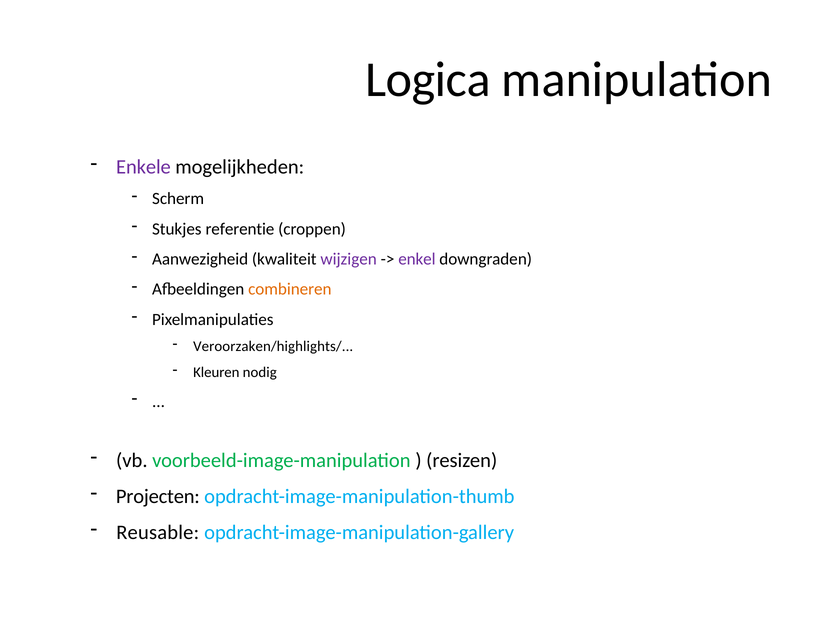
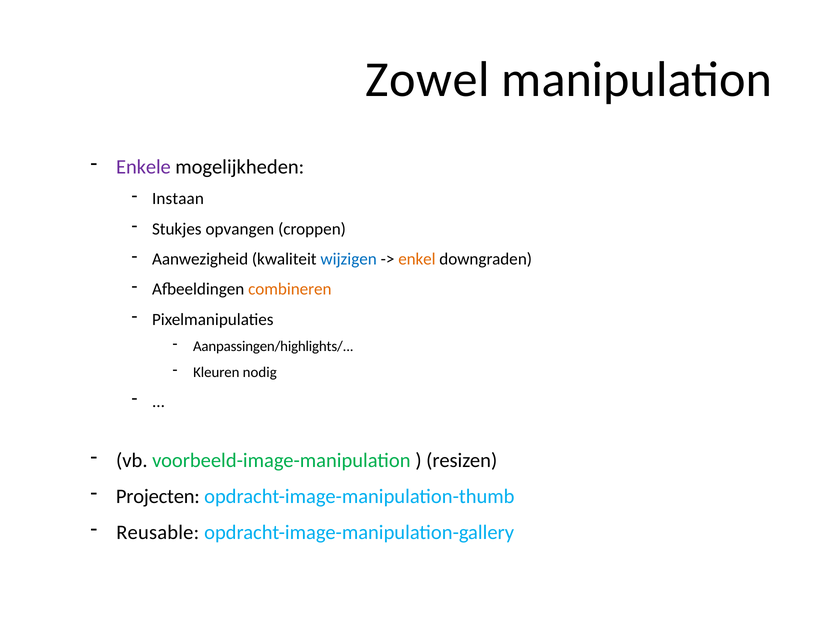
Logica: Logica -> Zowel (427, 80)
Scherm: Scherm -> Instaan (178, 199)
referentie: referentie -> opvangen (240, 229)
wijzigen colour: purple -> blue (349, 259)
enkel colour: purple -> orange (417, 259)
Veroorzaken/highlights/: Veroorzaken/highlights/ -> Aanpassingen/highlights/ (273, 346)
